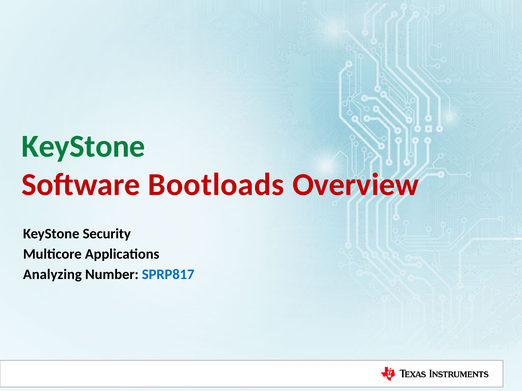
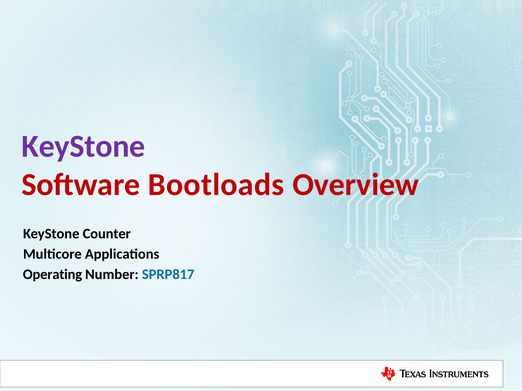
KeyStone colour: green -> purple (83, 147)
Security: Security -> Counter (107, 234)
Analyzing: Analyzing -> Operating (53, 275)
